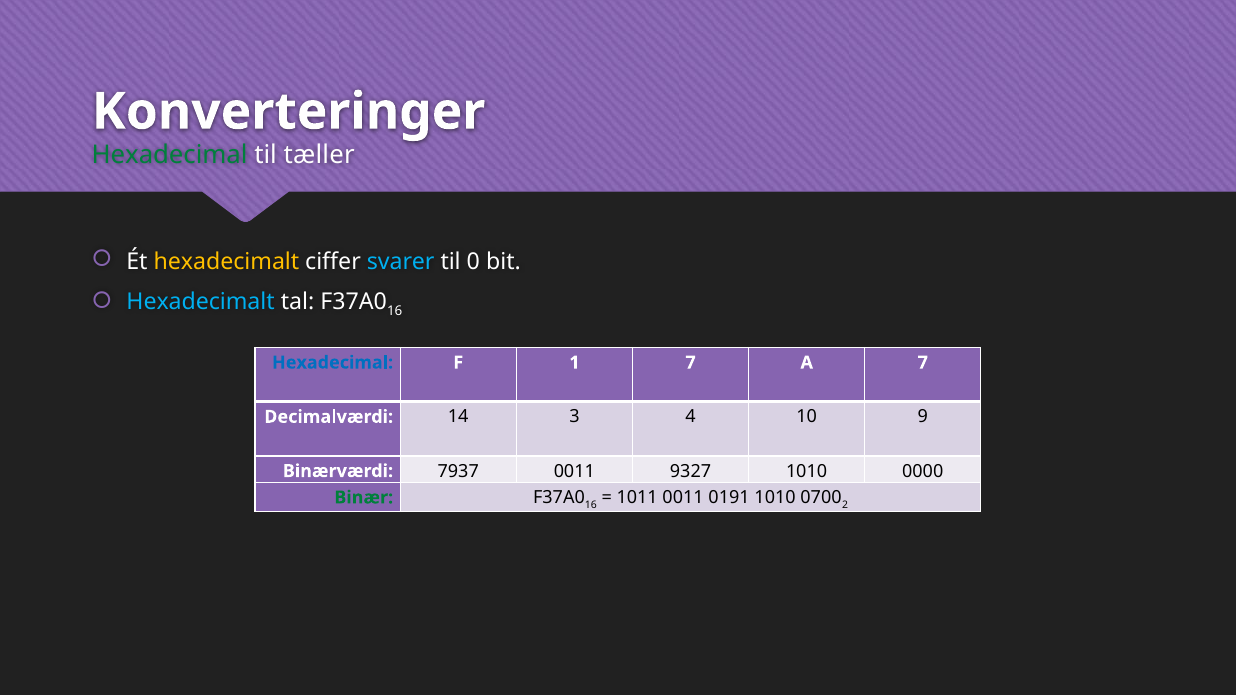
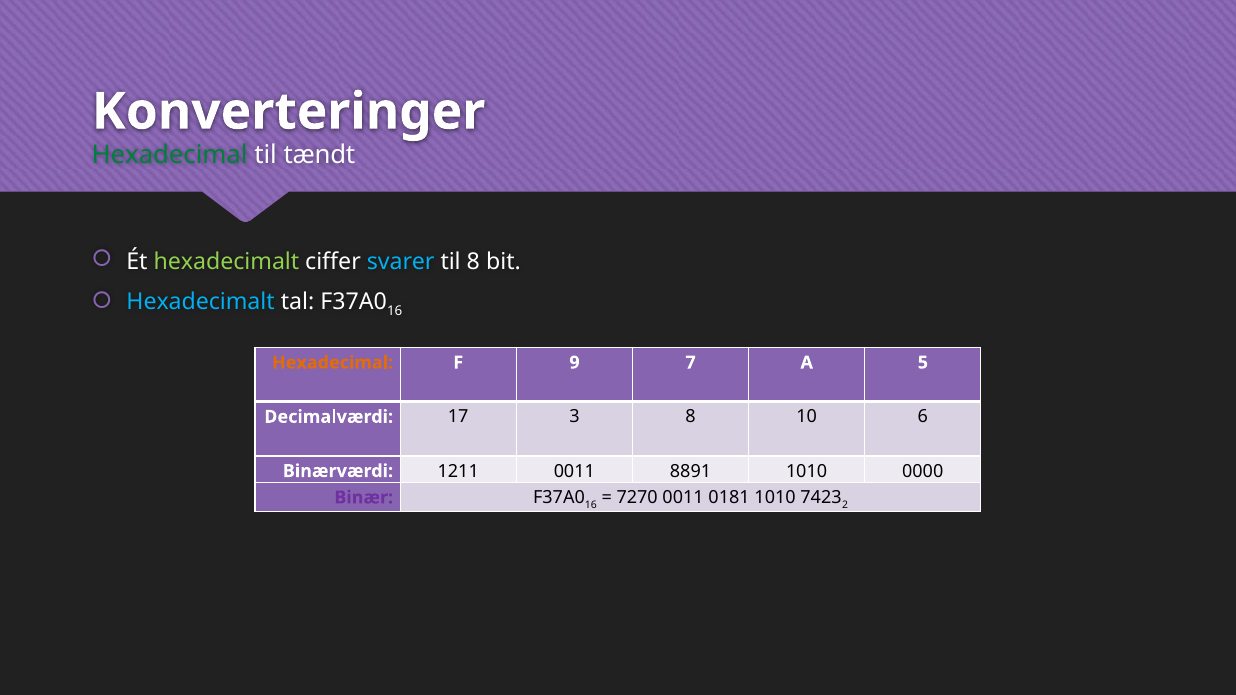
tæller: tæller -> tændt (319, 155)
hexadecimalt colour: yellow -> light green (226, 262)
til 0: 0 -> 8 (473, 262)
Hexadecimal colour: blue -> orange (333, 363)
1: 1 -> 9 (574, 363)
A 7: 7 -> 5 (923, 363)
14: 14 -> 17 (458, 417)
3 4: 4 -> 8 (691, 417)
9: 9 -> 6 (923, 417)
7937: 7937 -> 1211 (458, 471)
9327: 9327 -> 8891 (691, 471)
Binær colour: green -> purple (364, 498)
1011: 1011 -> 7270 (637, 498)
0191: 0191 -> 0181 (729, 498)
0700: 0700 -> 7423 (821, 498)
